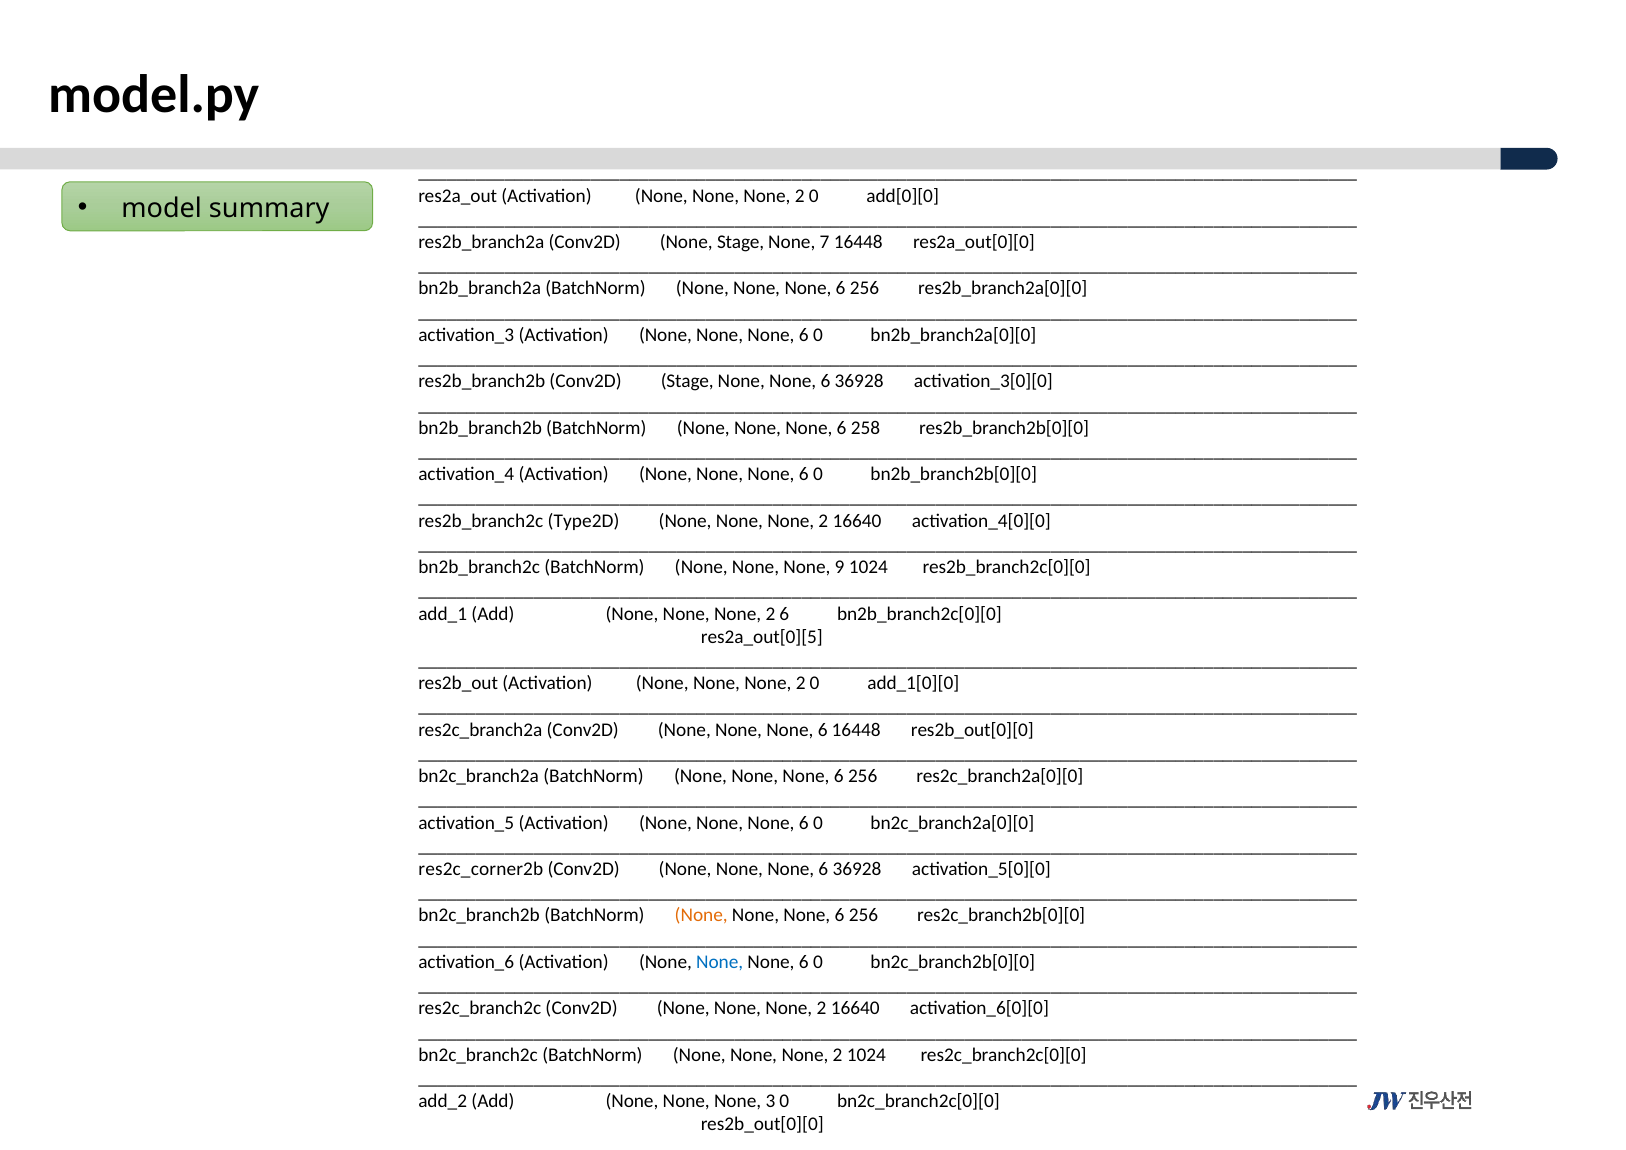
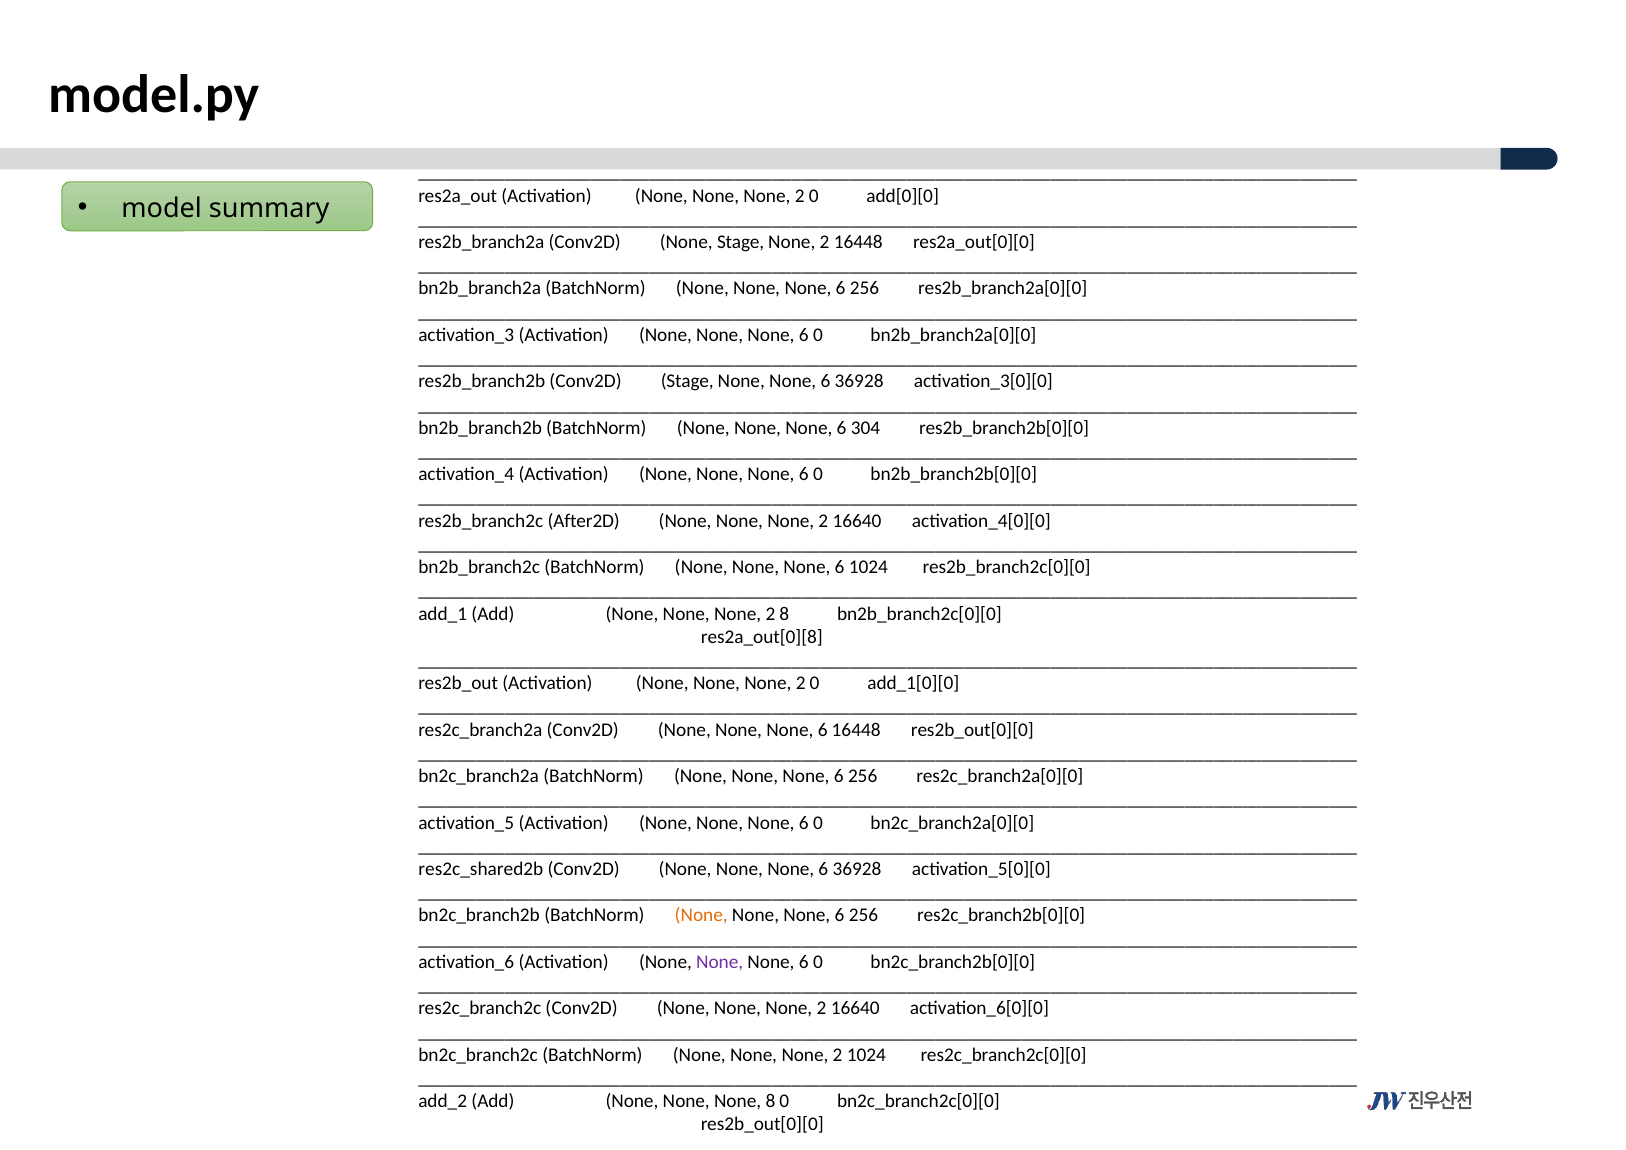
7: 7 -> 2 (825, 242)
258: 258 -> 304 (865, 428)
Type2D: Type2D -> After2D (584, 521)
9: 9 -> 6 (840, 567)
2 6: 6 -> 8 (784, 613)
res2a_out[0][5: res2a_out[0][5 -> res2a_out[0][8 (762, 637)
res2c_corner2b: res2c_corner2b -> res2c_shared2b (481, 869)
None colour: blue -> purple (720, 962)
None 3: 3 -> 8 (770, 1101)
